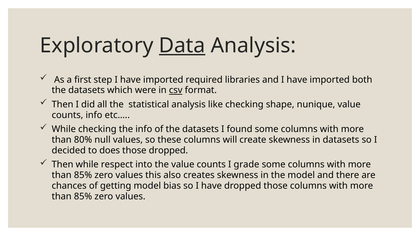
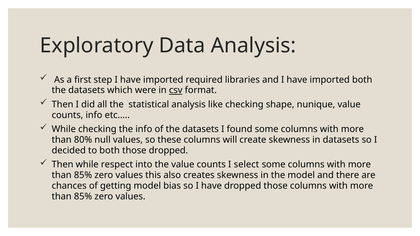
Data underline: present -> none (182, 46)
to does: does -> both (110, 151)
grade: grade -> select (246, 165)
